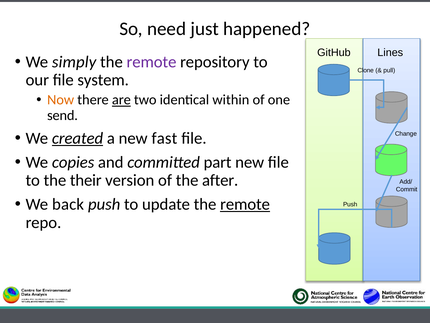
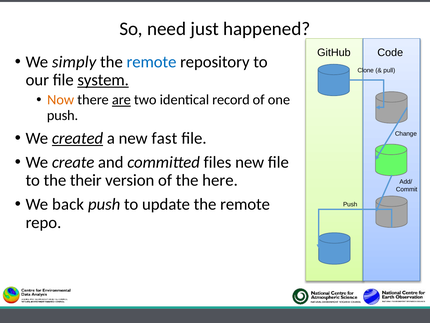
Lines: Lines -> Code (390, 53)
remote colour: purple -> blue (151, 62)
system underline: none -> present (103, 80)
within: within -> record (231, 100)
send: send -> push (63, 115)
copies: copies -> create (73, 162)
part: part -> files (217, 162)
after: after -> here (220, 180)
remote underline: present -> none (245, 204)
